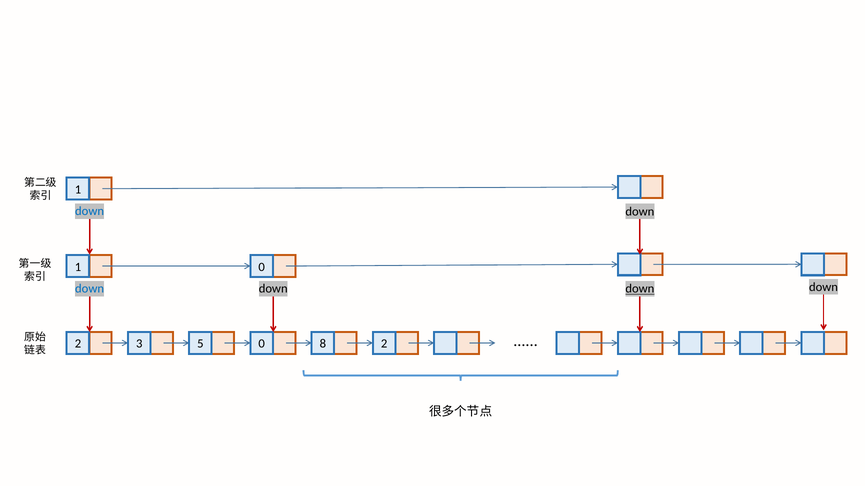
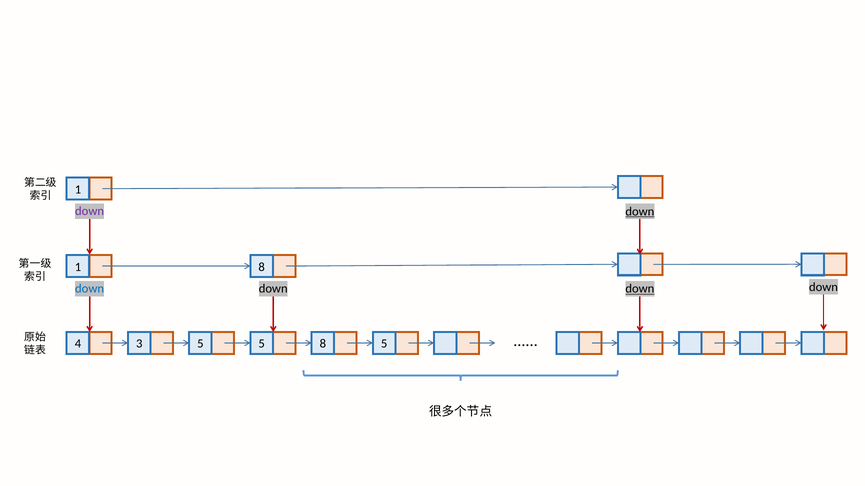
down colour: blue -> purple (90, 212)
down underline: none -> present (640, 212)
1 0: 0 -> 8 (262, 267)
5 0: 0 -> 5 (262, 344)
8 2: 2 -> 5 (384, 344)
2: 2 -> 4 (78, 344)
